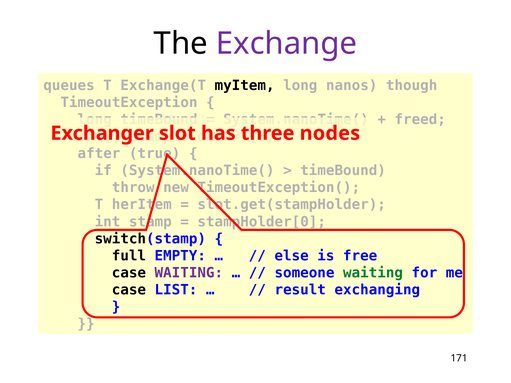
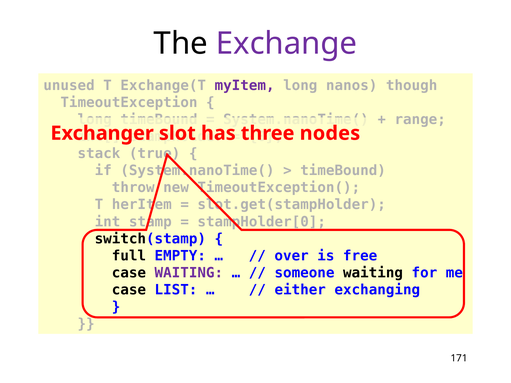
queues: queues -> unused (69, 85)
myItem colour: black -> purple (245, 85)
freed: freed -> range (420, 120)
after: after -> stack (99, 154)
else: else -> over (292, 256)
waiting colour: green -> black (373, 273)
result: result -> either (300, 290)
